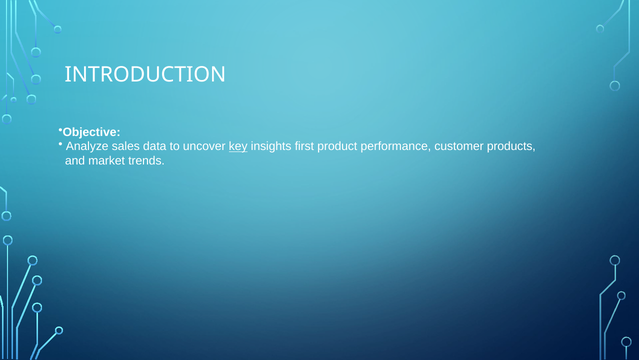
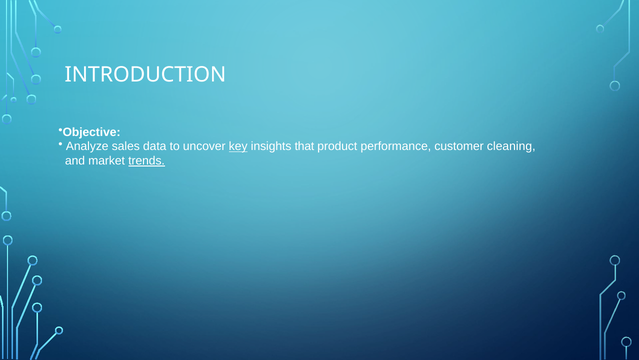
first: first -> that (304, 146)
products: products -> cleaning (511, 146)
trends underline: none -> present (147, 161)
